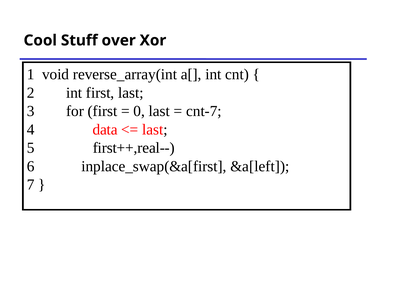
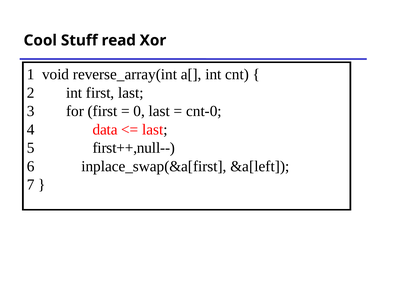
over: over -> read (119, 40)
cnt-7: cnt-7 -> cnt-0 (204, 111)
first++,real--: first++,real-- -> first++,null-- (134, 148)
